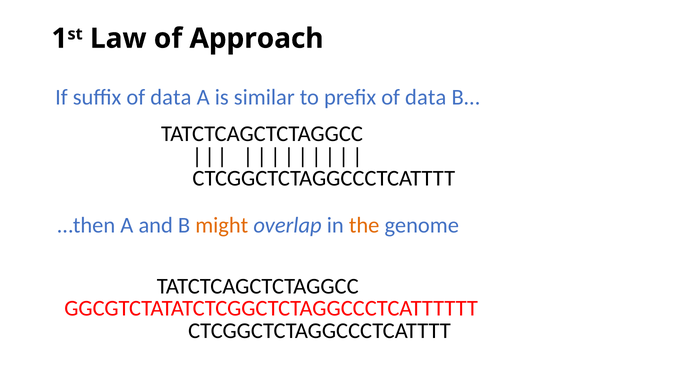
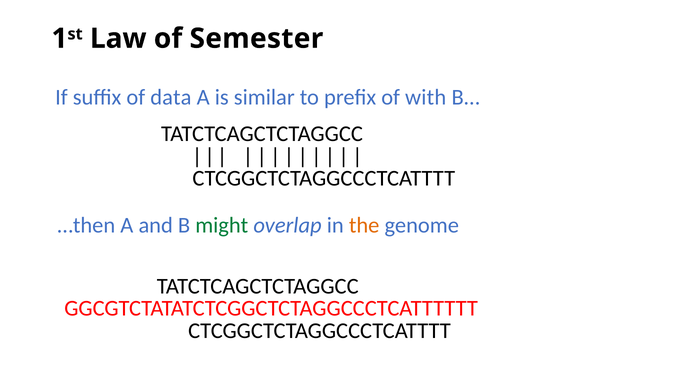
Approach: Approach -> Semester (256, 38)
prefix of data: data -> with (426, 97)
might colour: orange -> green (222, 225)
